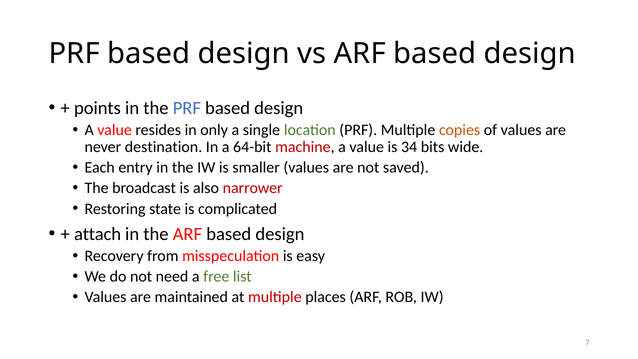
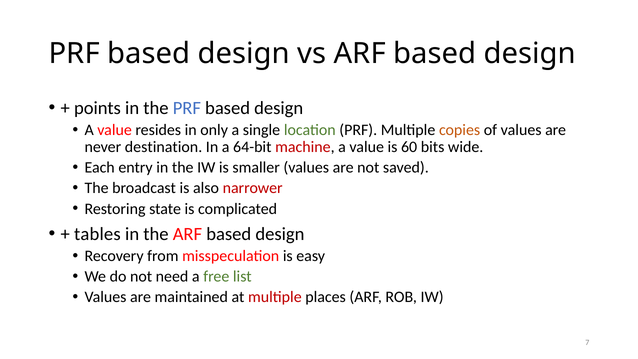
34: 34 -> 60 (409, 147)
attach: attach -> tables (97, 234)
